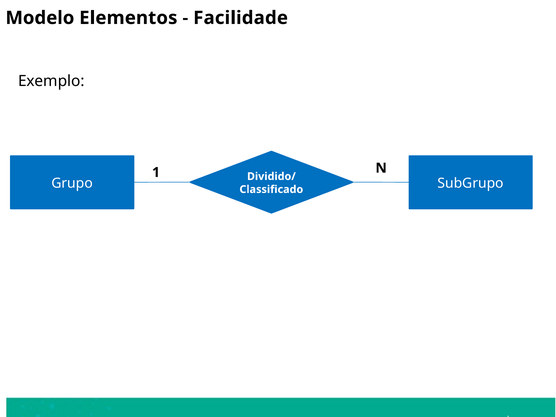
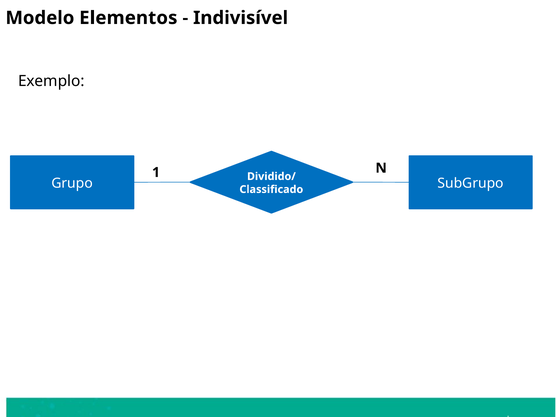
Facilidade: Facilidade -> Indivisível (241, 18)
